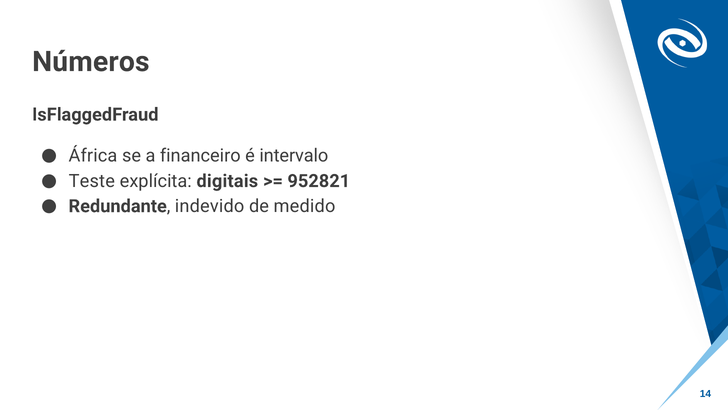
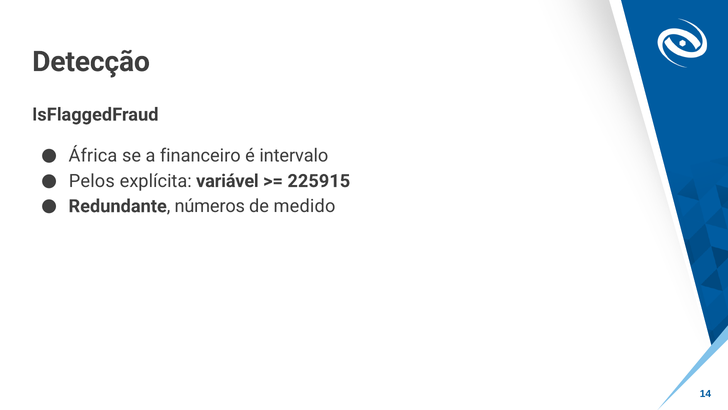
Números: Números -> Detecção (91, 62)
Teste: Teste -> Pelos (92, 181)
digitais: digitais -> variável (227, 181)
952821: 952821 -> 225915 (319, 181)
indevido: indevido -> números (210, 206)
